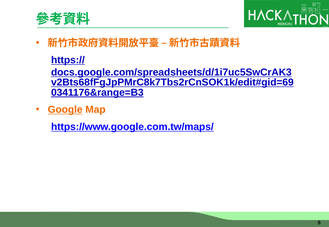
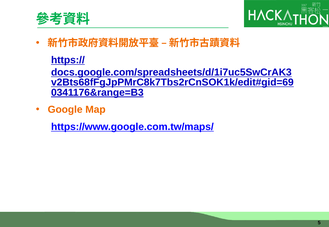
Google underline: present -> none (65, 110)
